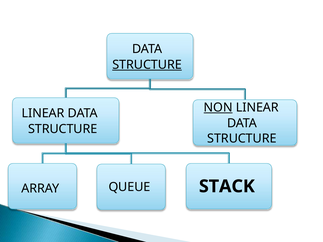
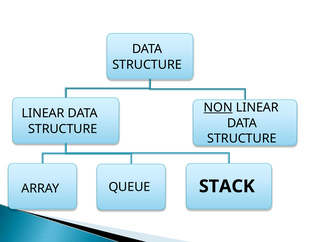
STRUCTURE underline: present -> none (147, 65)
